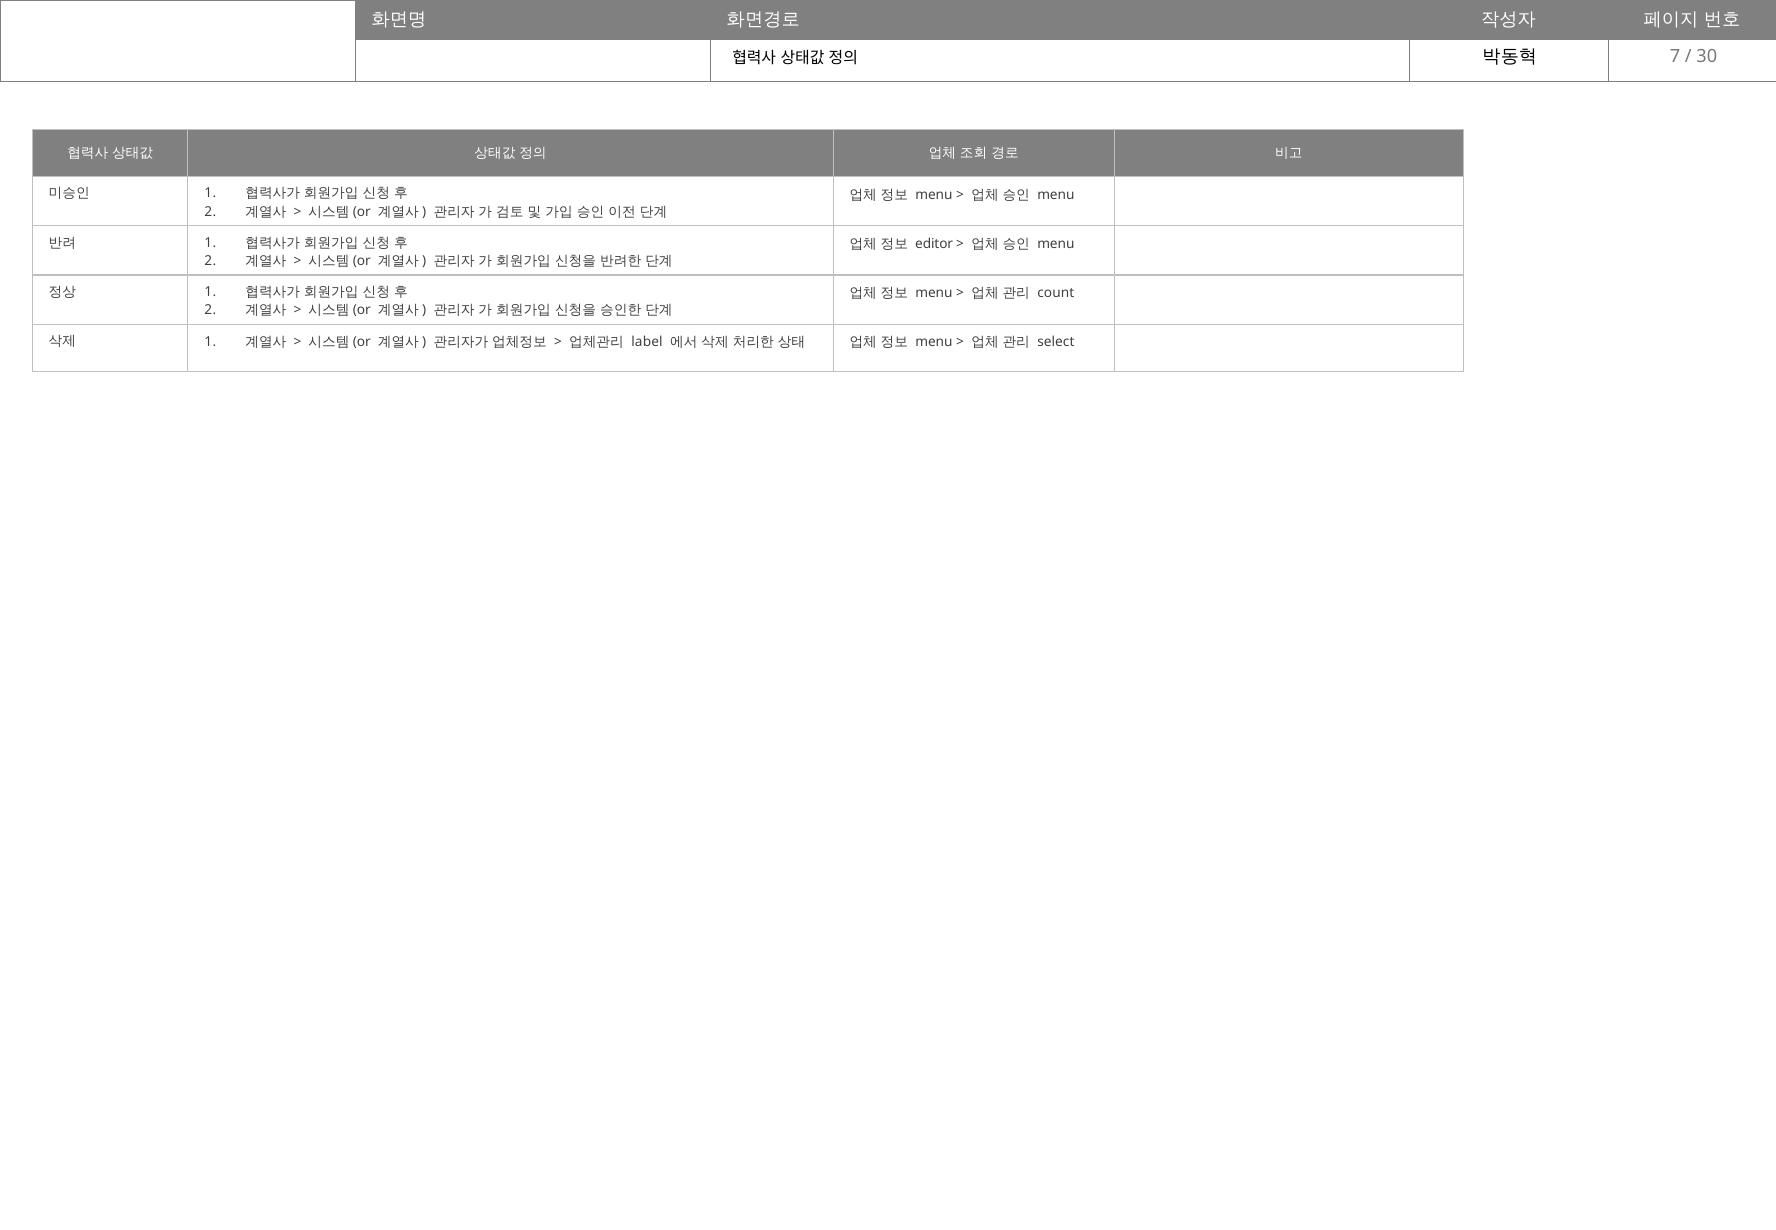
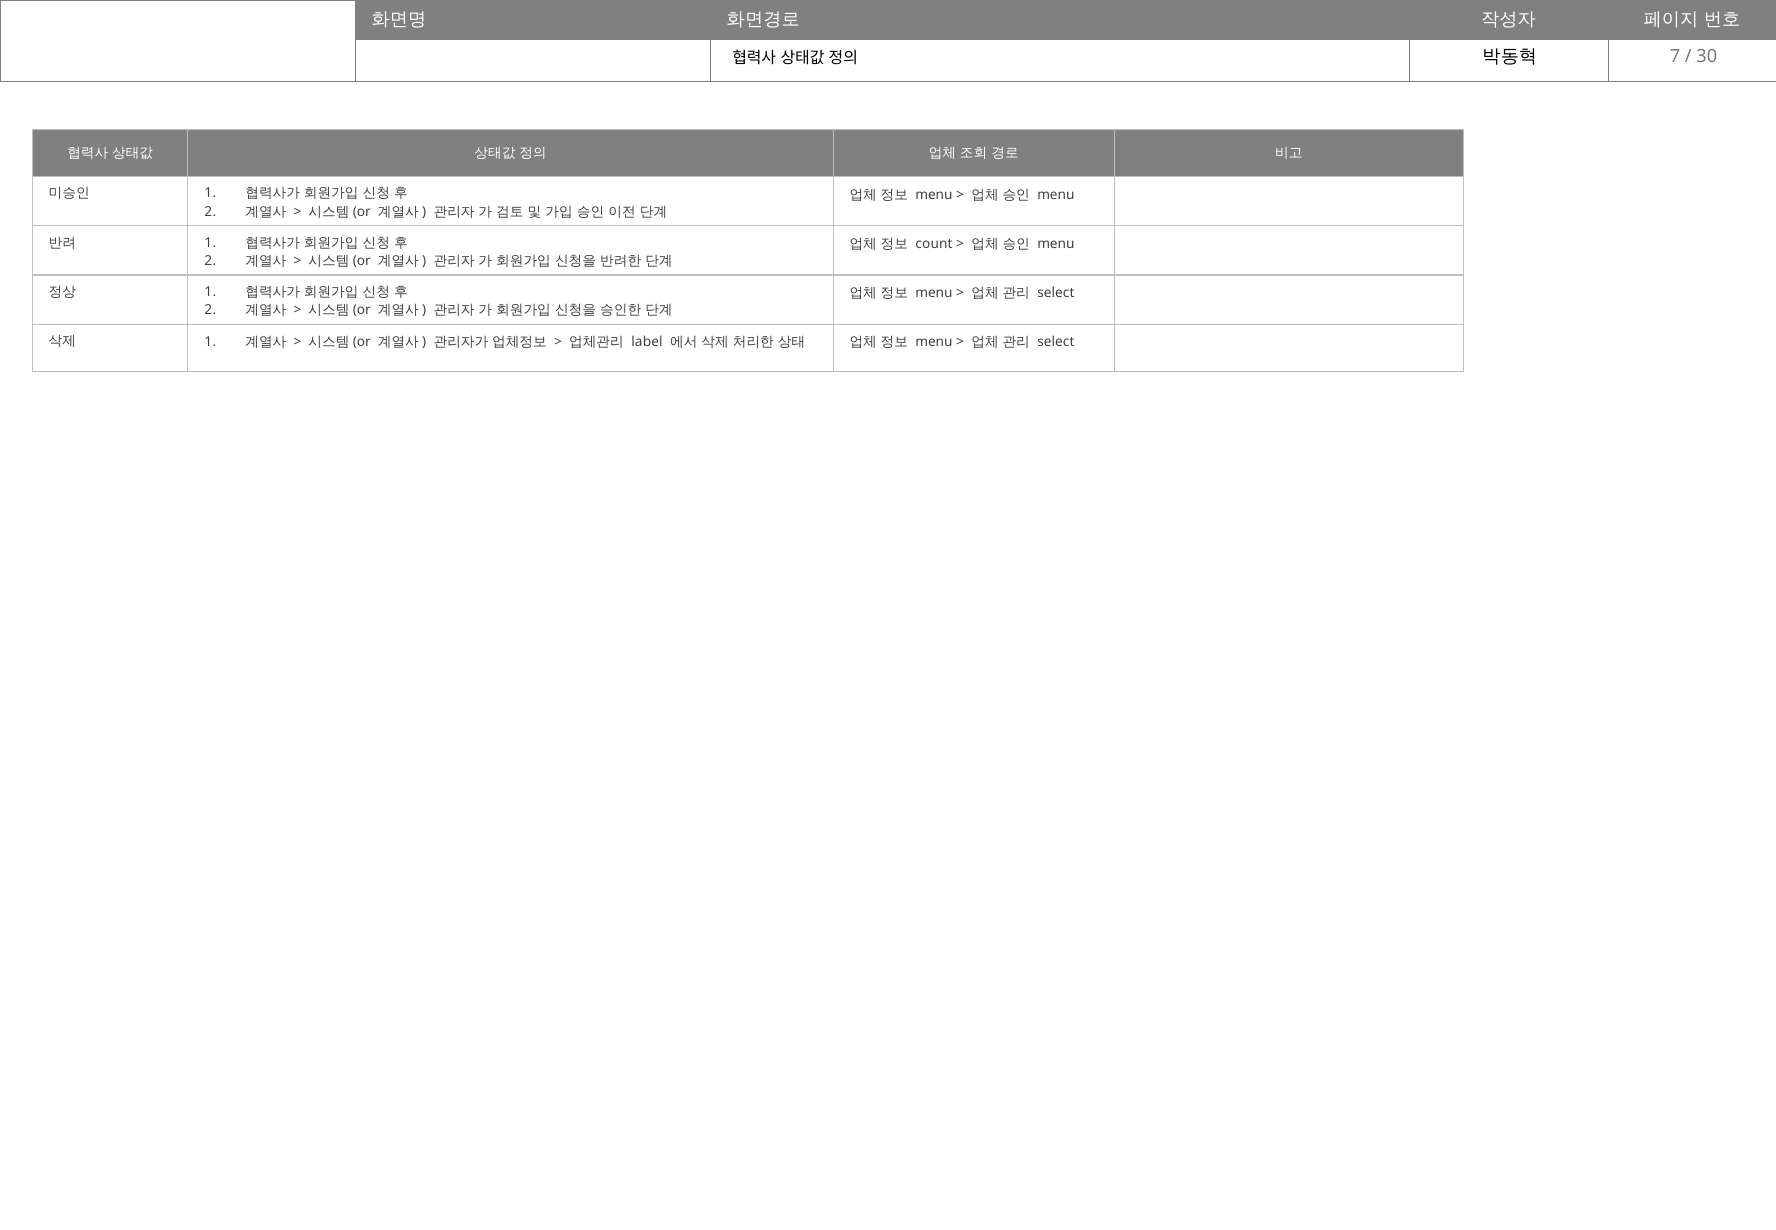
editor: editor -> count (934, 244)
count: count -> select (1056, 293)
